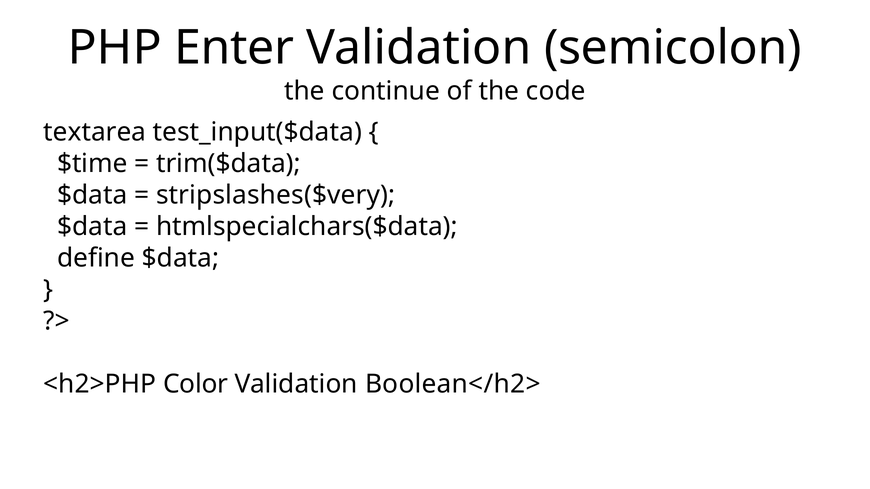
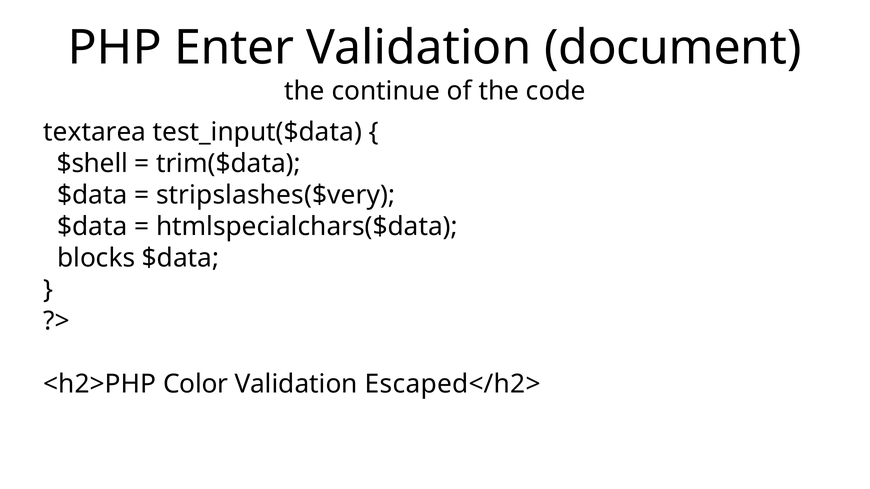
semicolon: semicolon -> document (673, 48)
$time: $time -> $shell (92, 164)
define: define -> blocks (96, 258)
Boolean</h2>: Boolean</h2> -> Escaped</h2> (453, 385)
